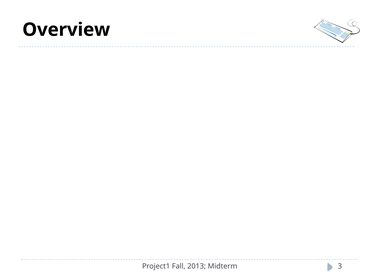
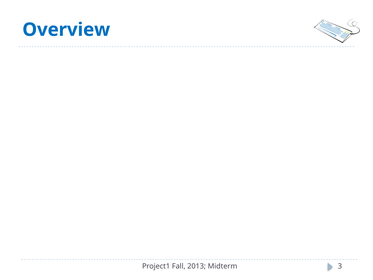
Overview colour: black -> blue (66, 30)
